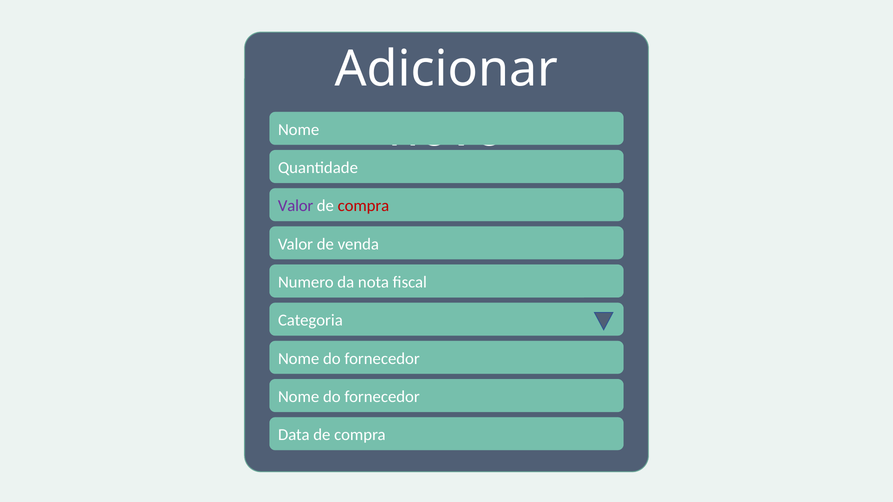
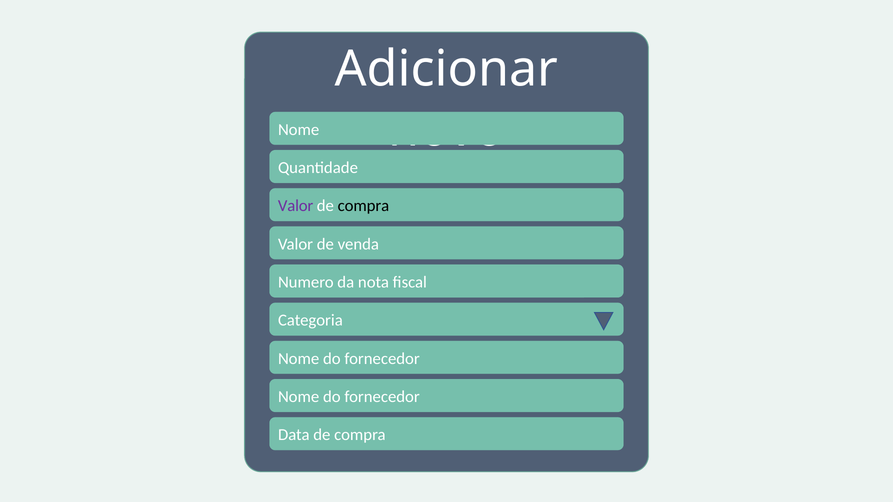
compra colour: red -> black (363, 206)
